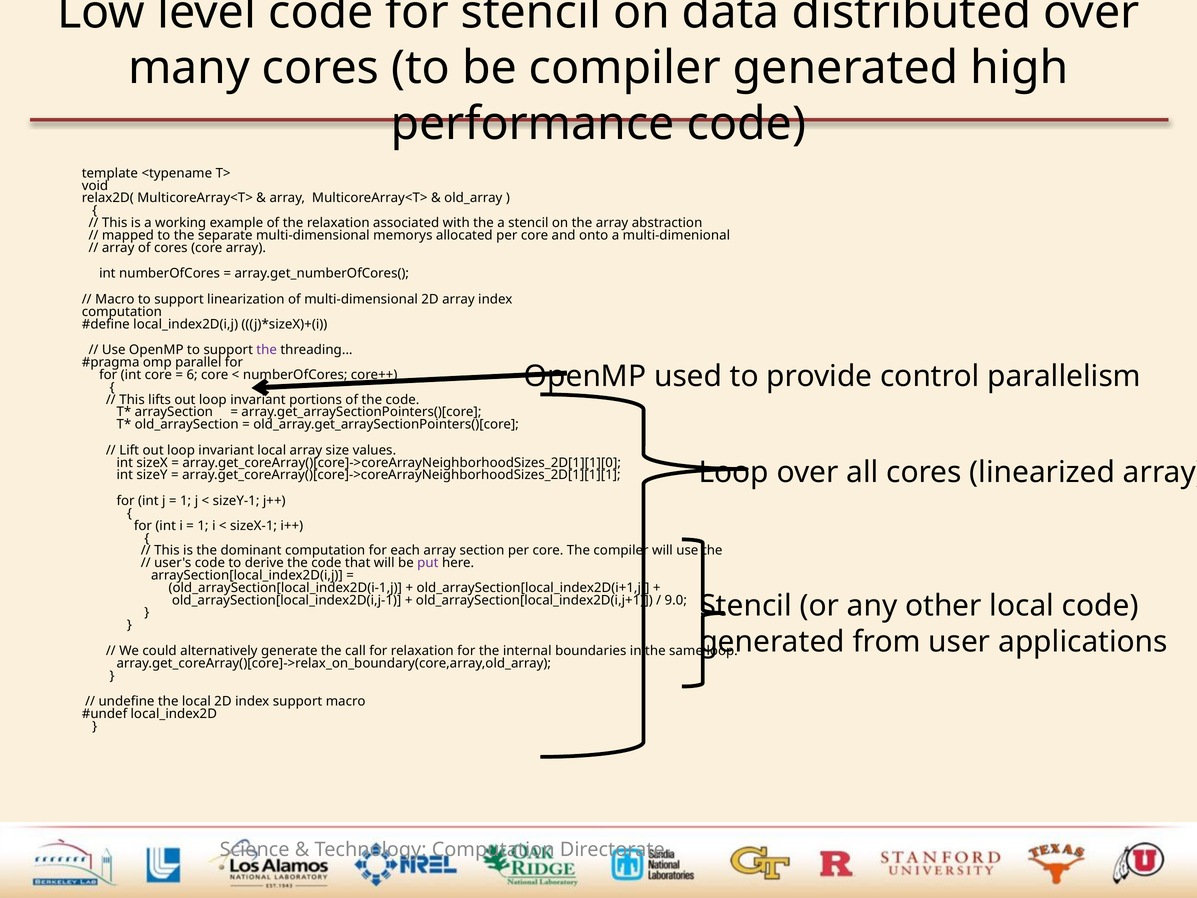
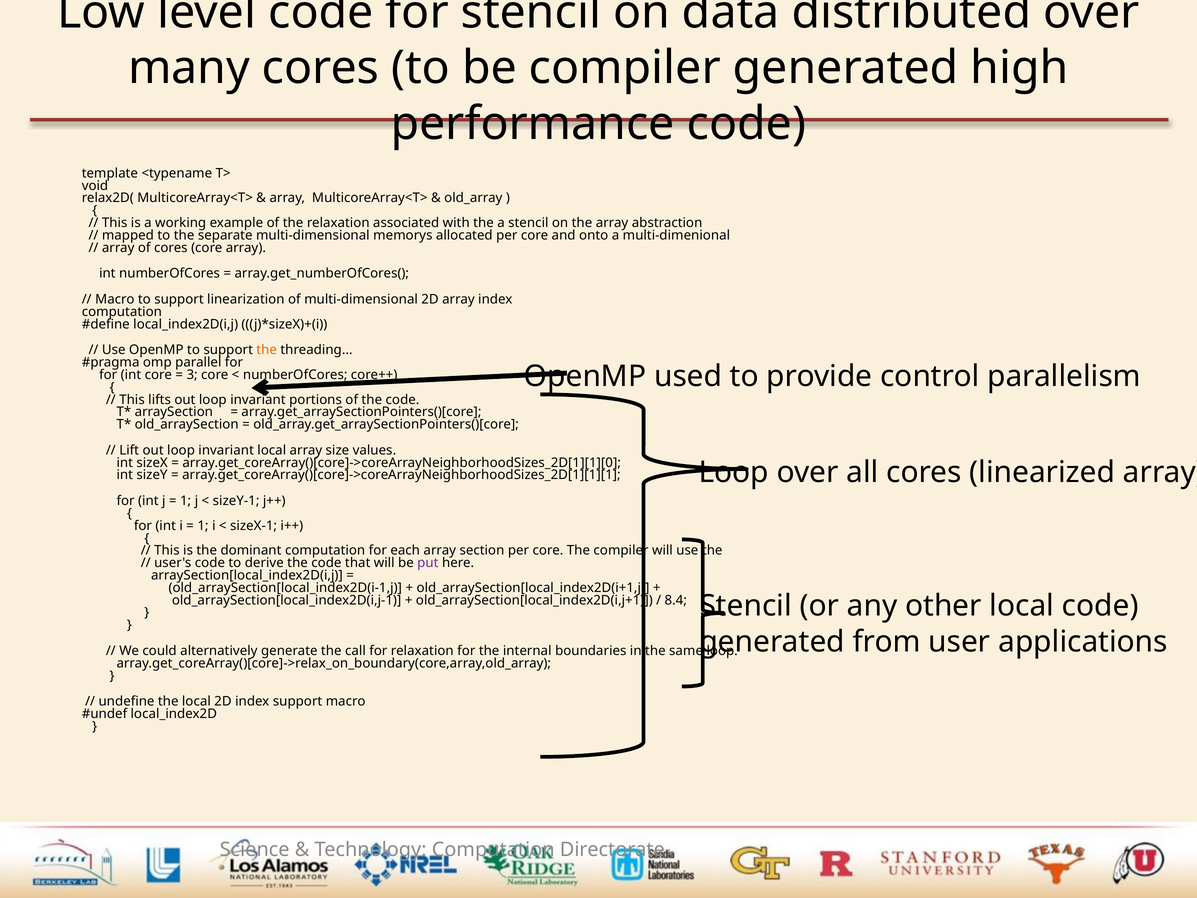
the colour: purple -> orange (267, 350)
6: 6 -> 3 (192, 375)
9.0: 9.0 -> 8.4 (676, 600)
